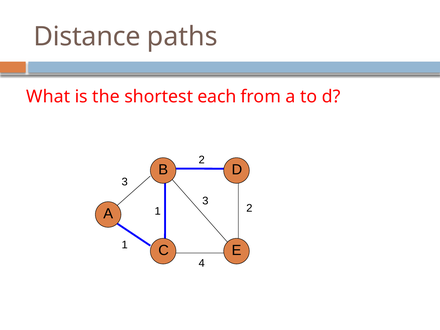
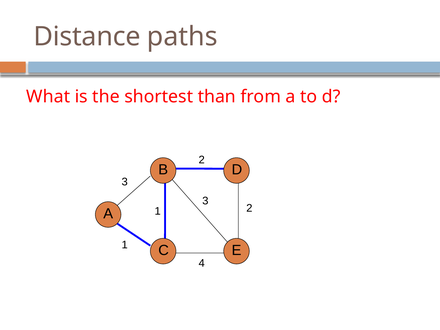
each: each -> than (217, 97)
